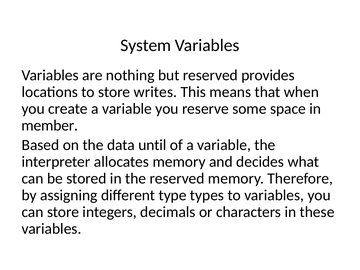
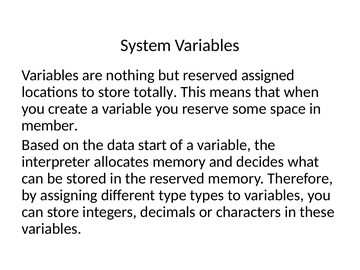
provides: provides -> assigned (268, 75)
writes: writes -> totally (155, 92)
until: until -> start (152, 145)
